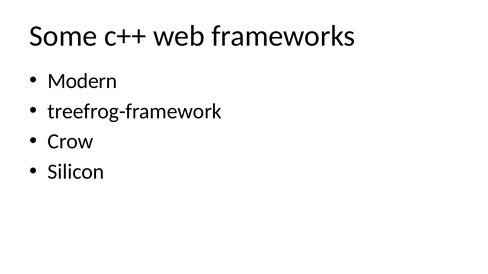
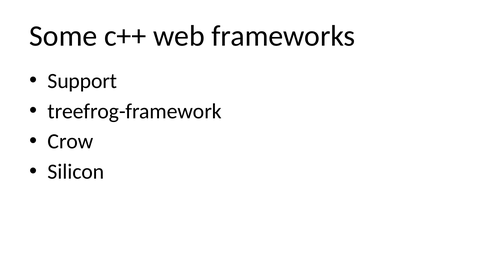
Modern: Modern -> Support (82, 81)
